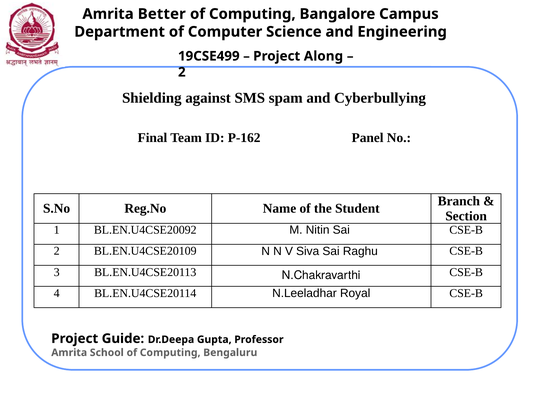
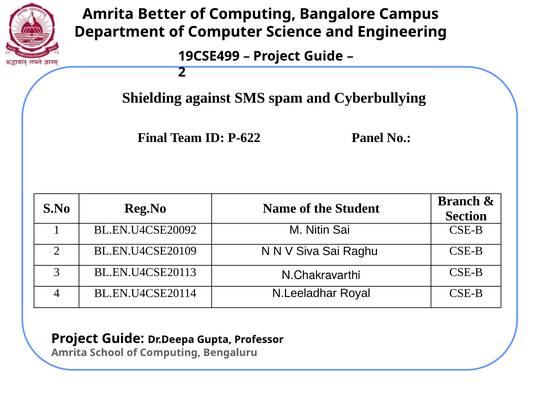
Along: Along -> Guide (323, 56)
P-162: P-162 -> P-622 (244, 138)
